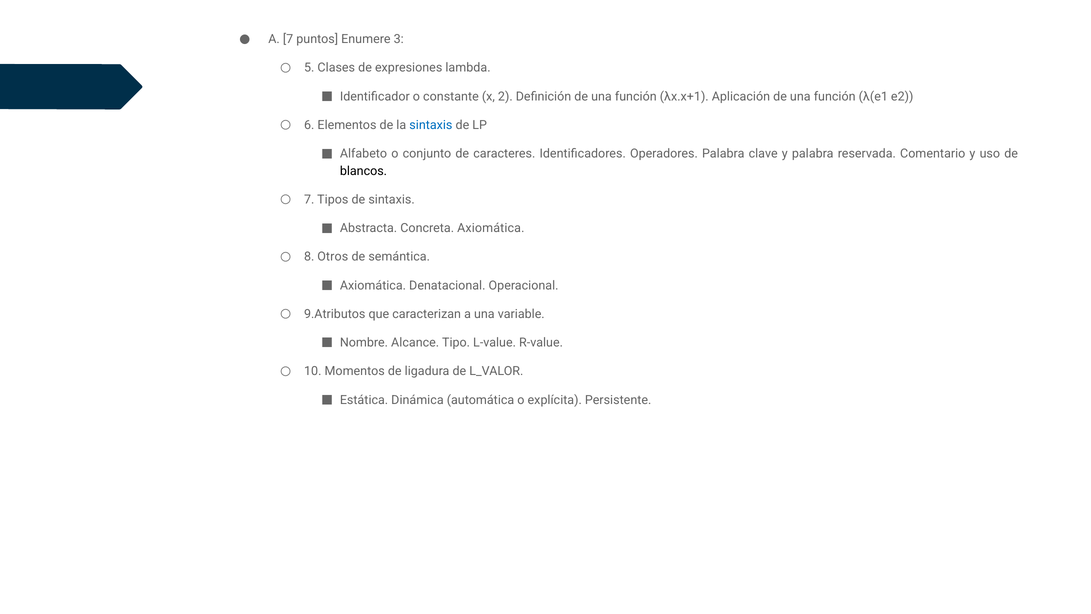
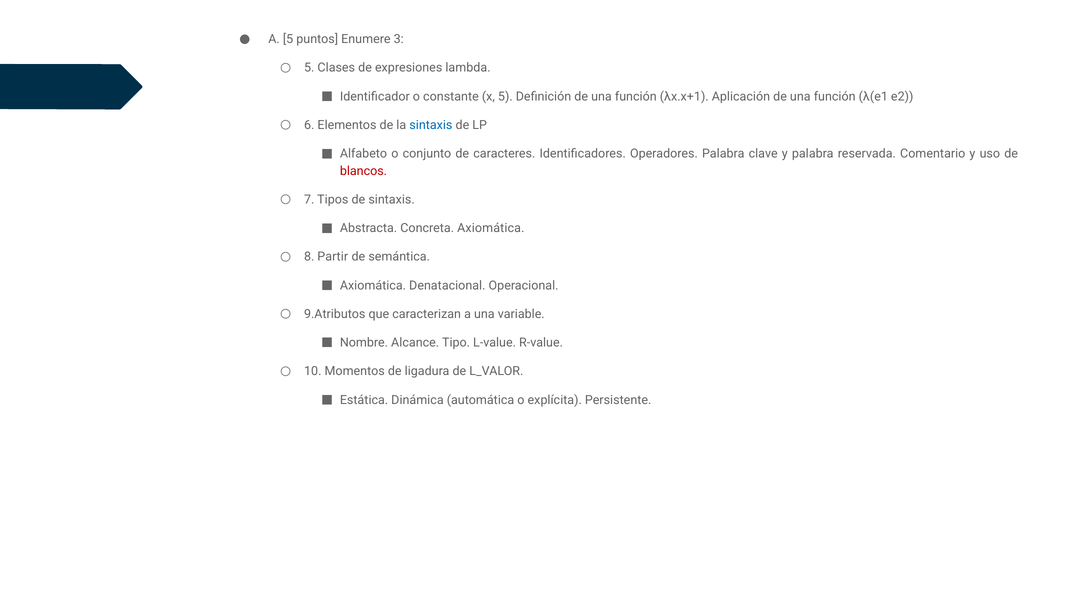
A 7: 7 -> 5 (288, 39)
x 2: 2 -> 5 (505, 96)
blancos colour: black -> red (363, 171)
Otros: Otros -> Partir (333, 257)
